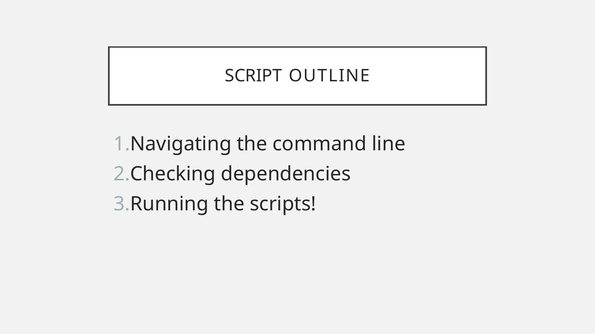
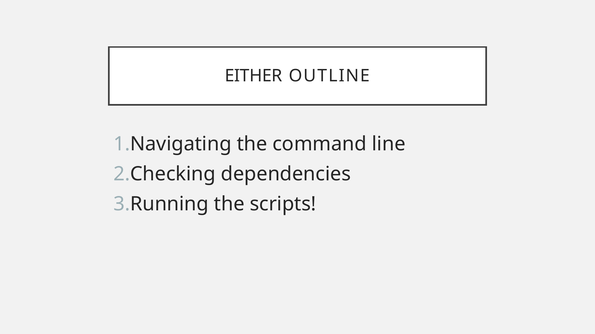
SCRIPT: SCRIPT -> EITHER (254, 76)
